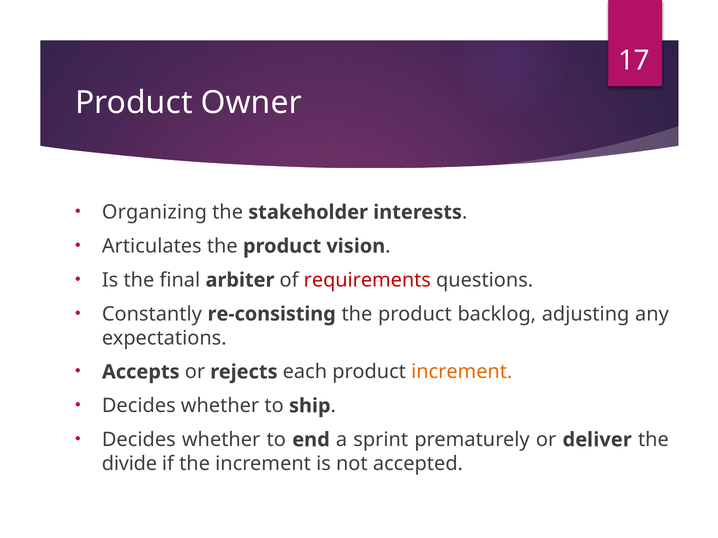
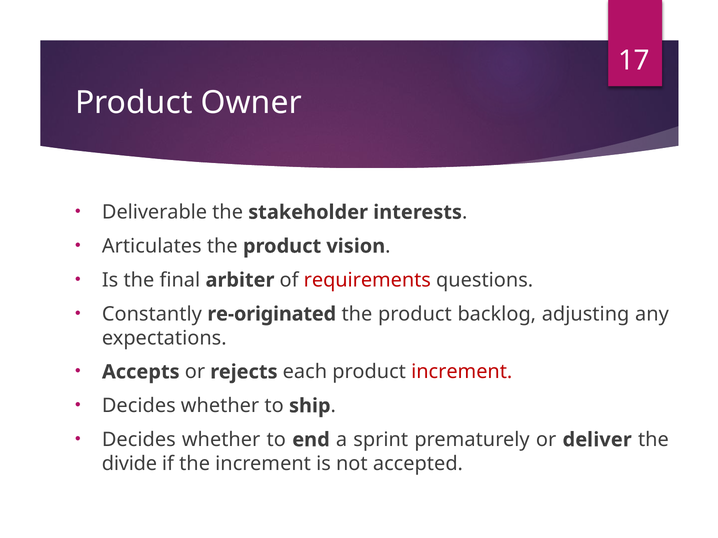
Organizing: Organizing -> Deliverable (155, 212)
re-consisting: re-consisting -> re-originated (272, 314)
increment colour: orange -> red (462, 372)
